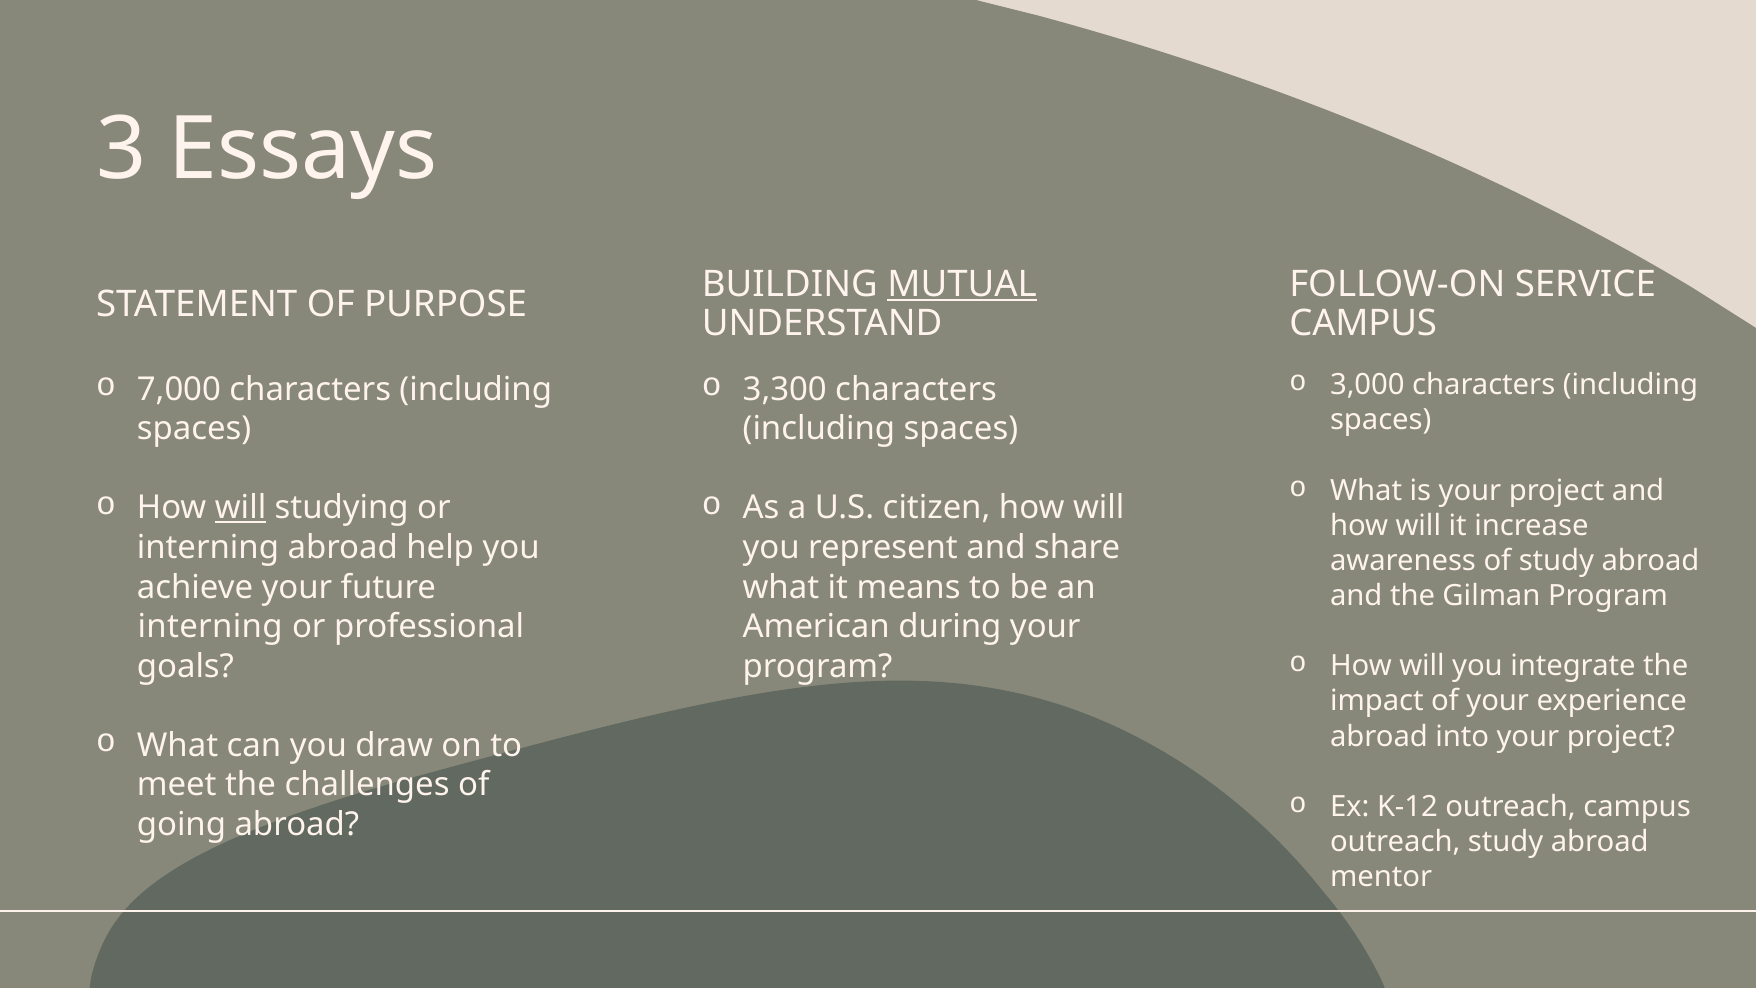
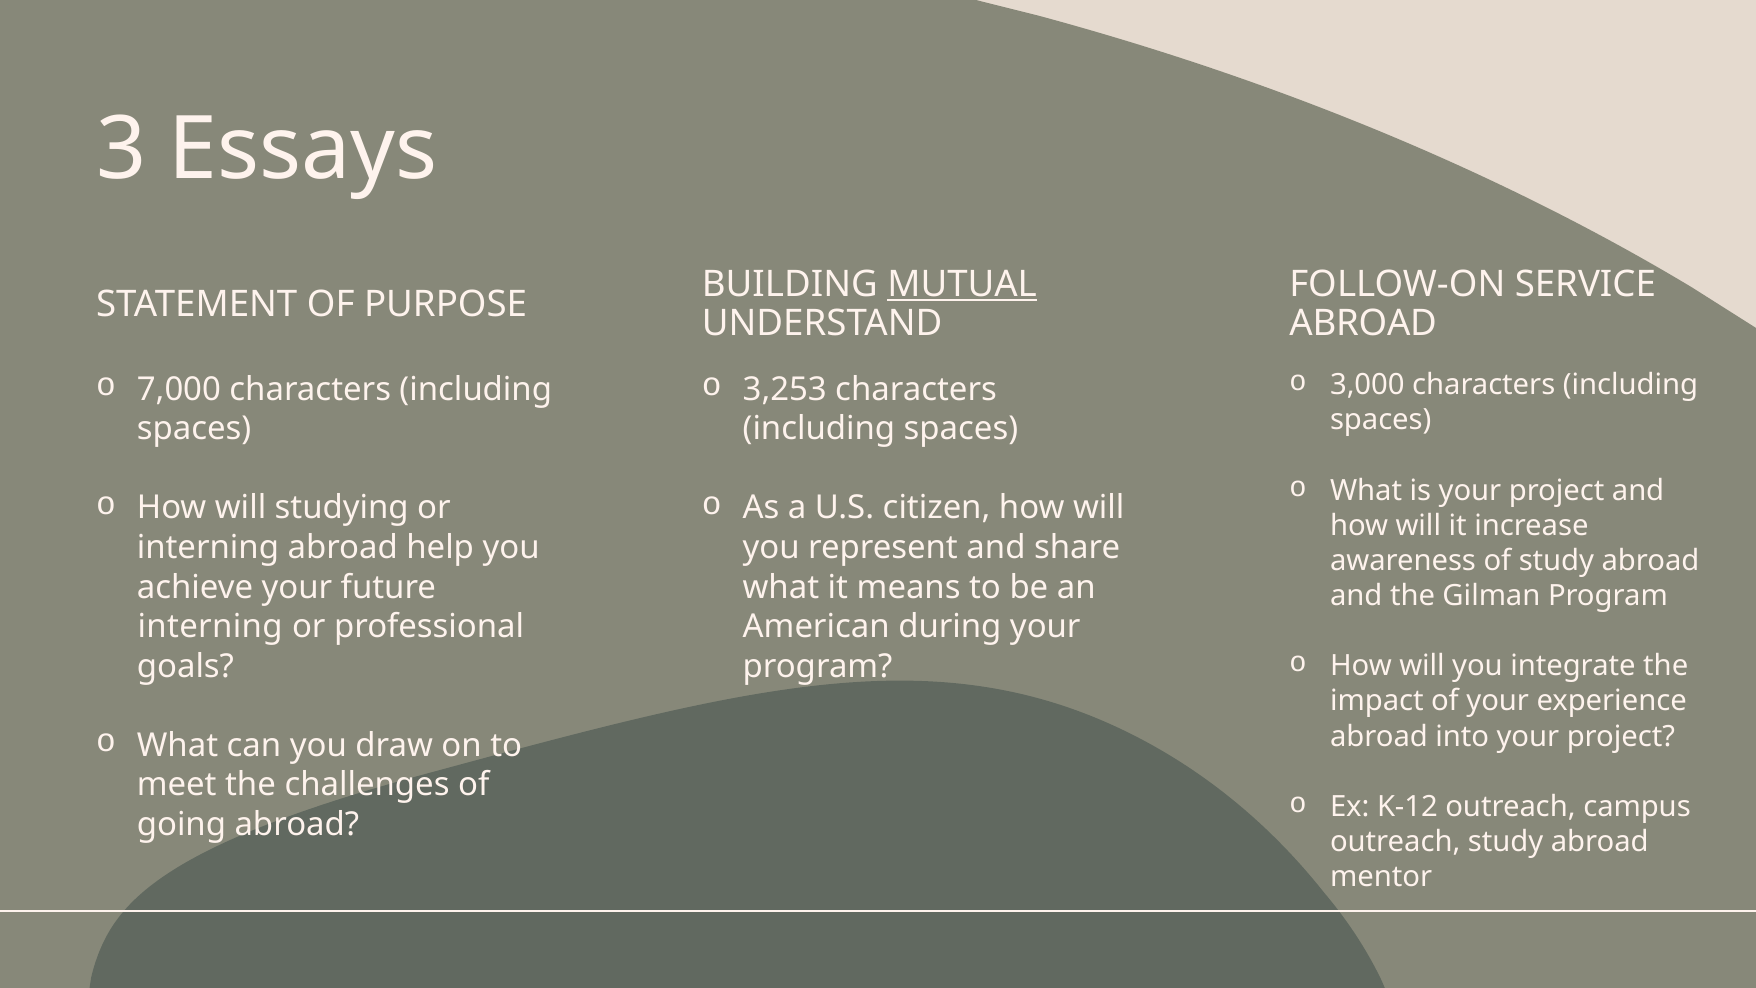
CAMPUS: CAMPUS -> ABROAD (1363, 324)
3,300: 3,300 -> 3,253 (785, 389)
will underline: present -> none (241, 508)
